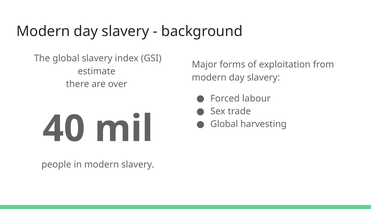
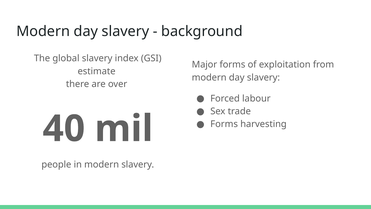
Global: Global -> Forms (224, 124)
